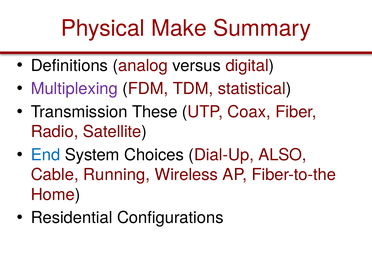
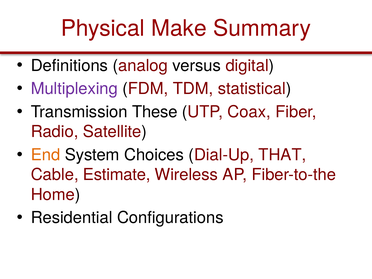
End colour: blue -> orange (46, 155)
ALSO: ALSO -> THAT (282, 155)
Running: Running -> Estimate (117, 175)
